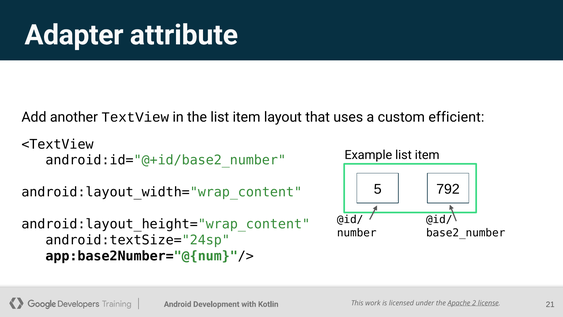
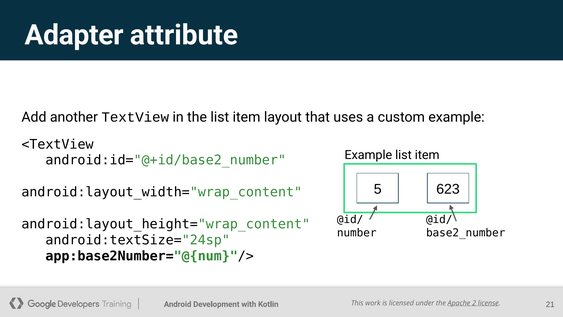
custom efficient: efficient -> example (456, 117)
792: 792 -> 623 (448, 189)
